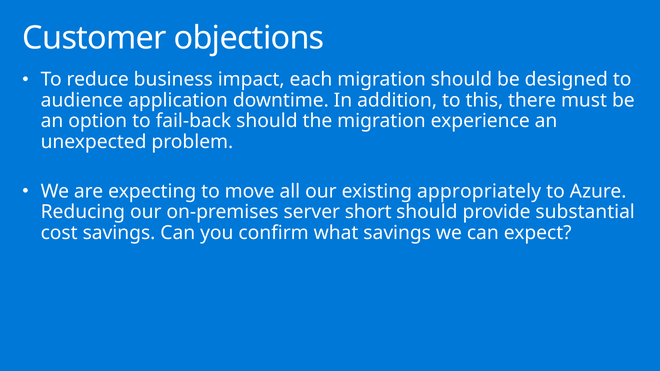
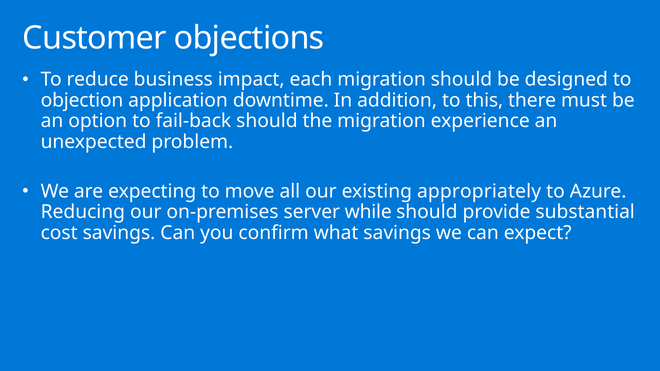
audience: audience -> objection (82, 100)
short: short -> while (368, 212)
